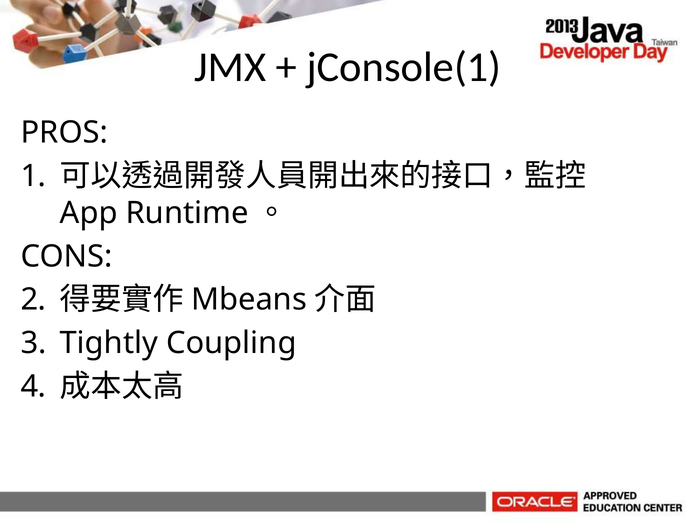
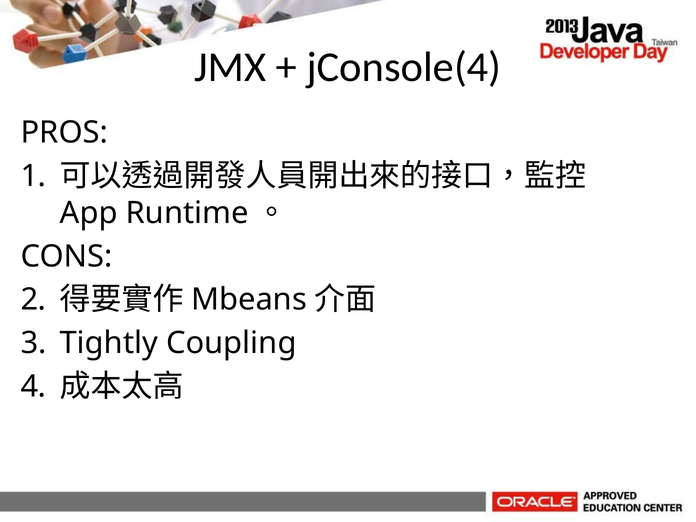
jConsole(1: jConsole(1 -> jConsole(4 (404, 67)
